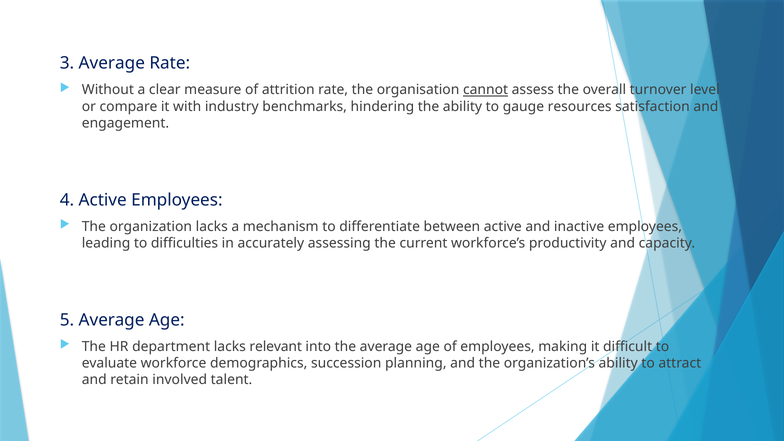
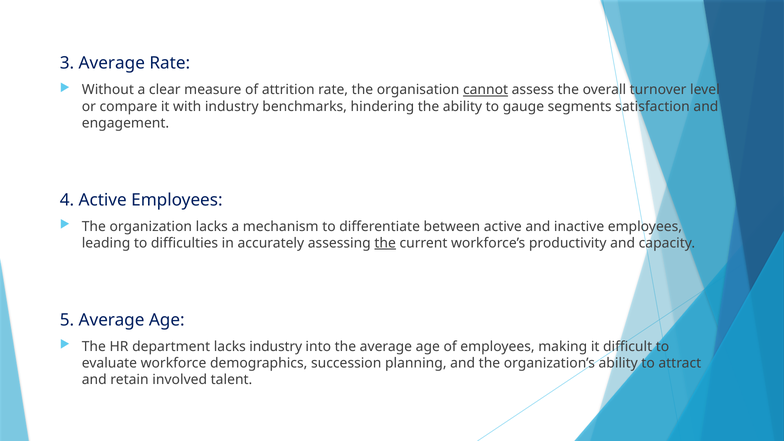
resources: resources -> segments (580, 107)
the underline: none -> present (385, 243)
lacks relevant: relevant -> industry (276, 346)
